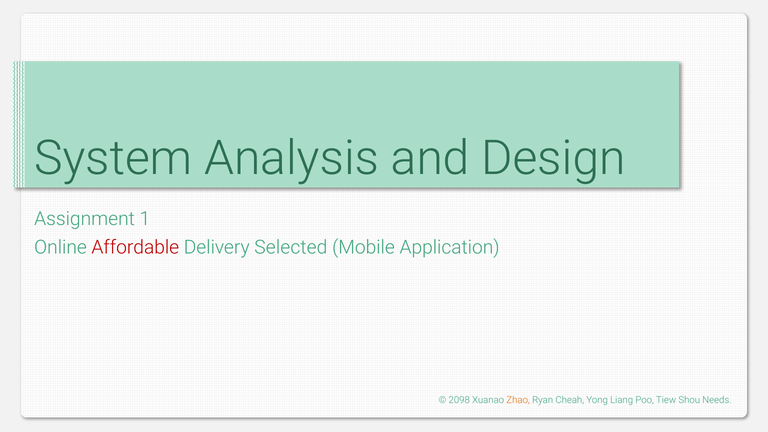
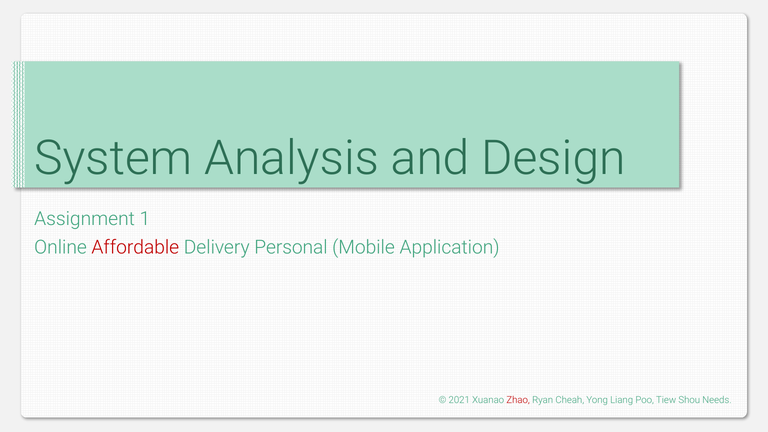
Selected: Selected -> Personal (291, 247)
2098: 2098 -> 2021 (459, 400)
Zhao colour: orange -> red (518, 400)
